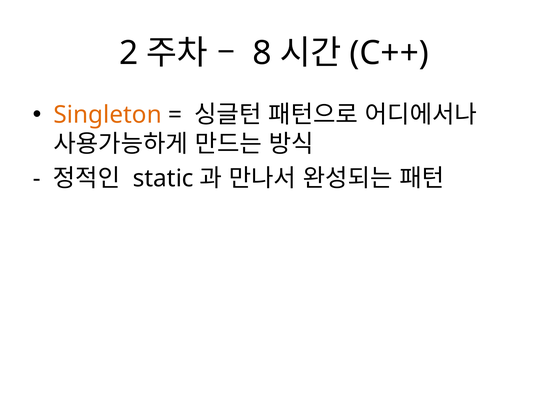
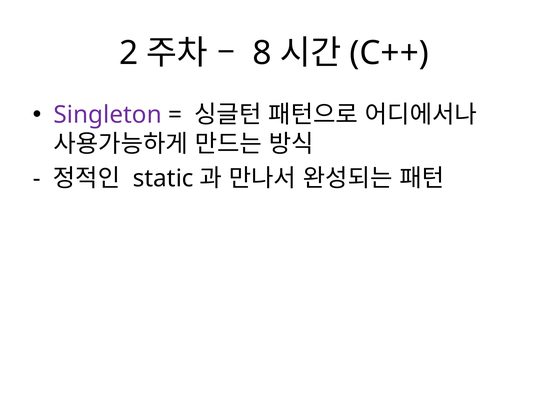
Singleton colour: orange -> purple (108, 115)
